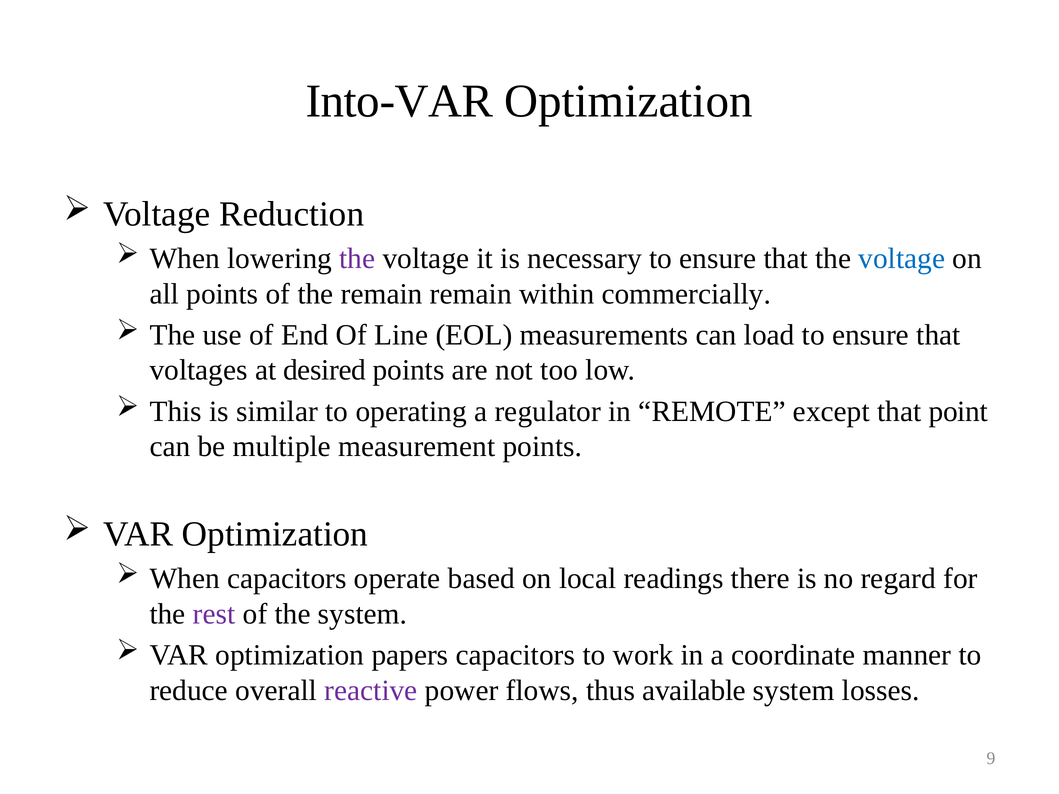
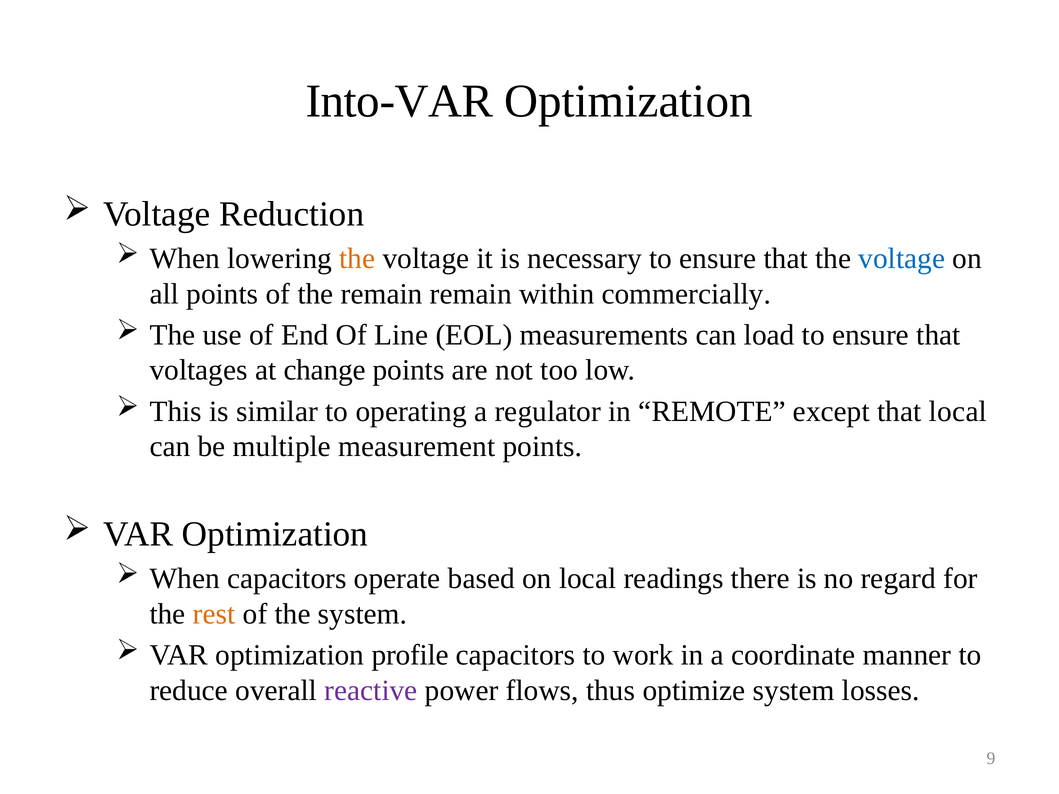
the colour: purple -> orange (357, 259)
desired: desired -> change (325, 370)
that point: point -> local (958, 412)
rest colour: purple -> orange (214, 614)
papers: papers -> profile (410, 655)
available: available -> optimize (694, 691)
